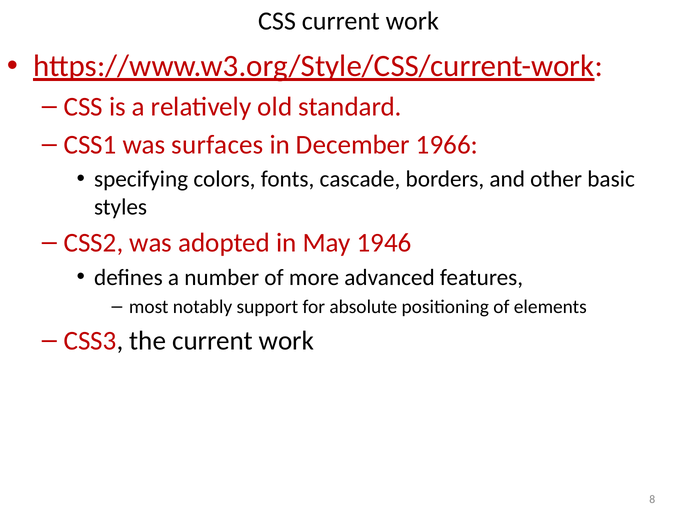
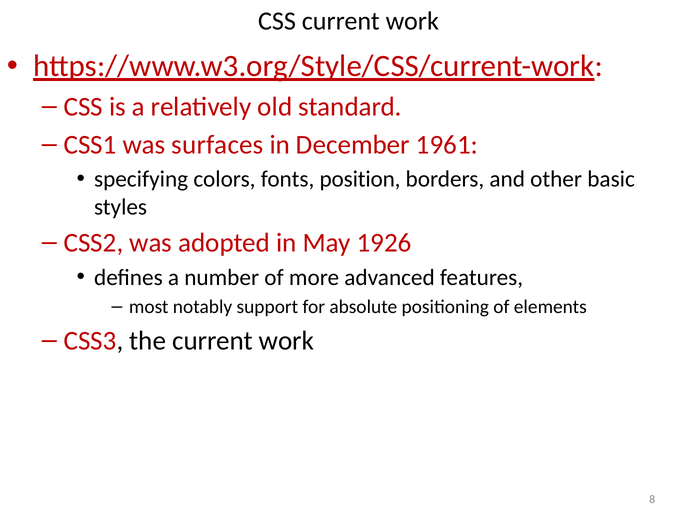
1966: 1966 -> 1961 (447, 145)
cascade: cascade -> position (360, 179)
1946: 1946 -> 1926 (384, 243)
